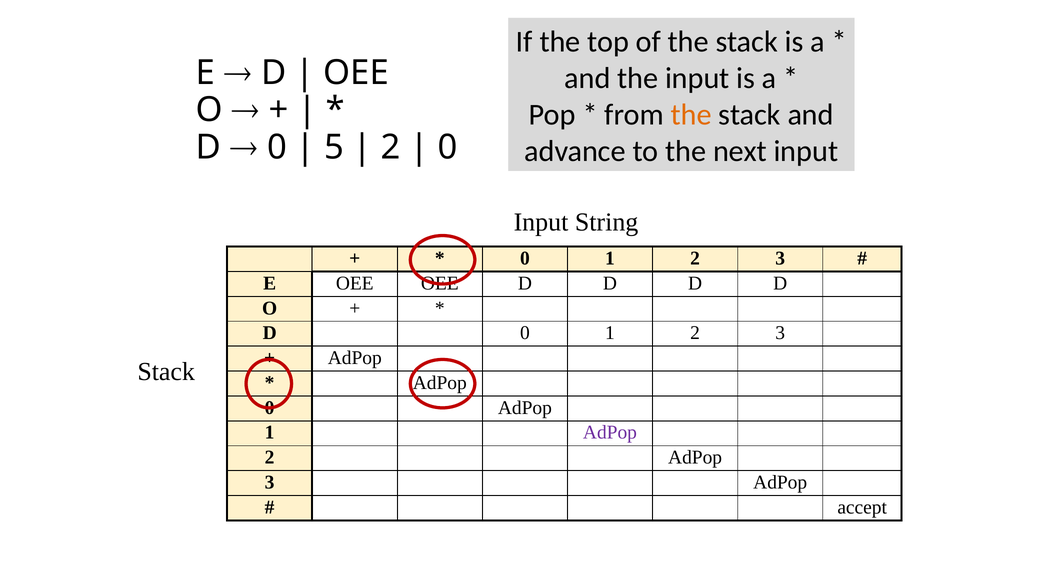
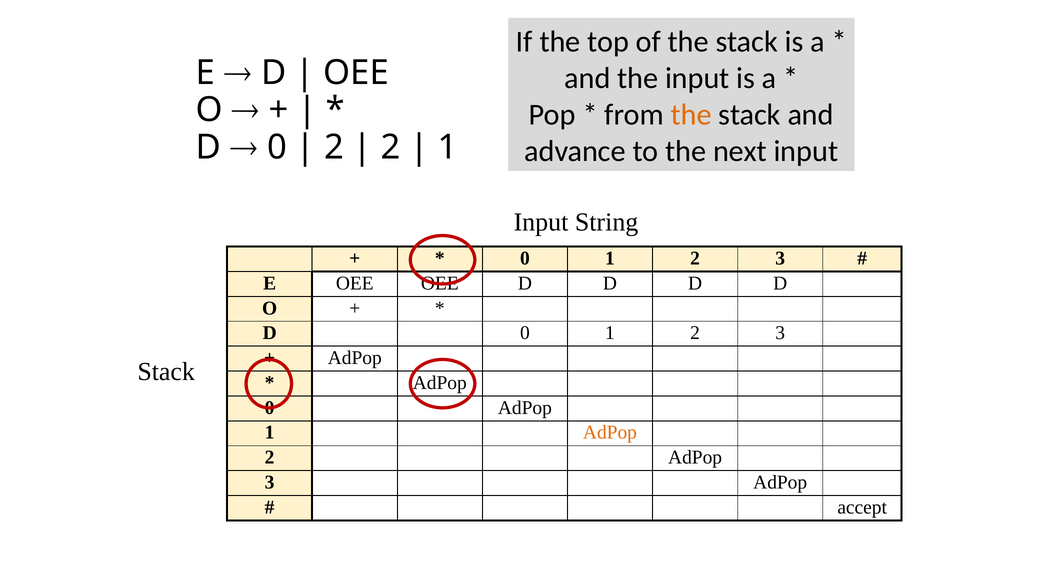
5: 5 -> 2 (334, 147)
0: 0 -> 1 (448, 147)
AdPop colour: purple -> orange (610, 432)
